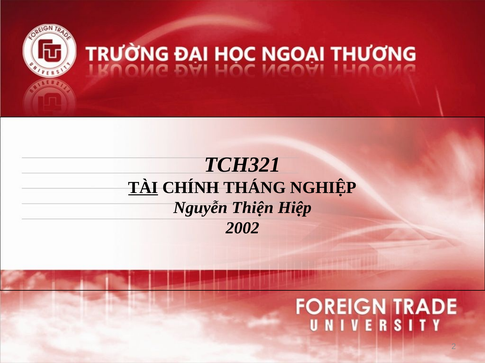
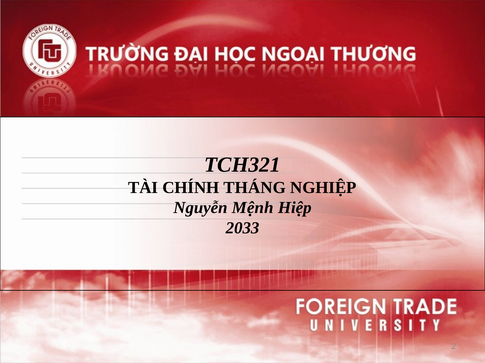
TÀI underline: present -> none (143, 188)
Thiện: Thiện -> Mệnh (253, 208)
2002: 2002 -> 2033 (243, 228)
